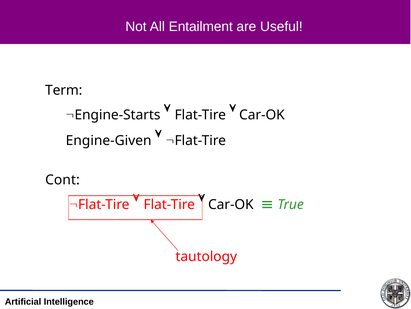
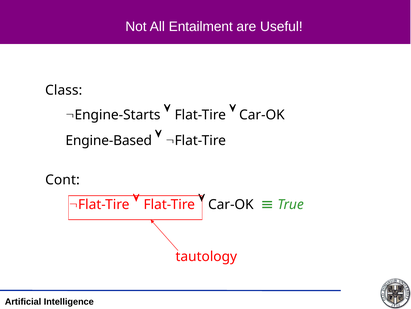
Term: Term -> Class (64, 90)
Engine-Given: Engine-Given -> Engine-Based (109, 140)
